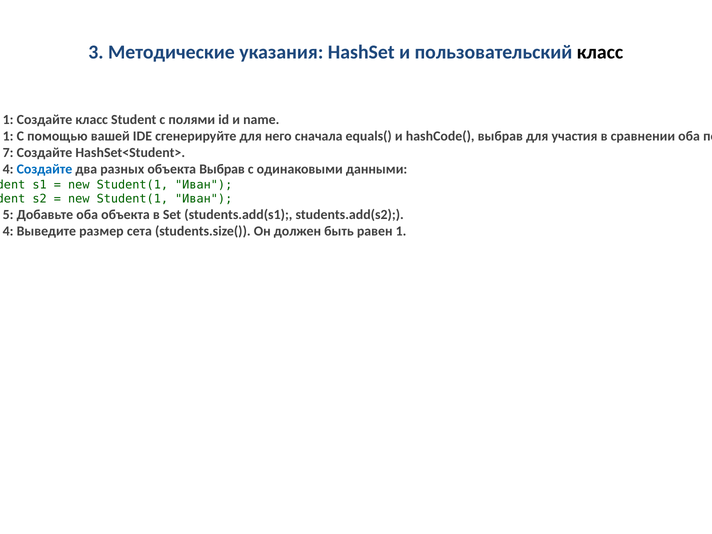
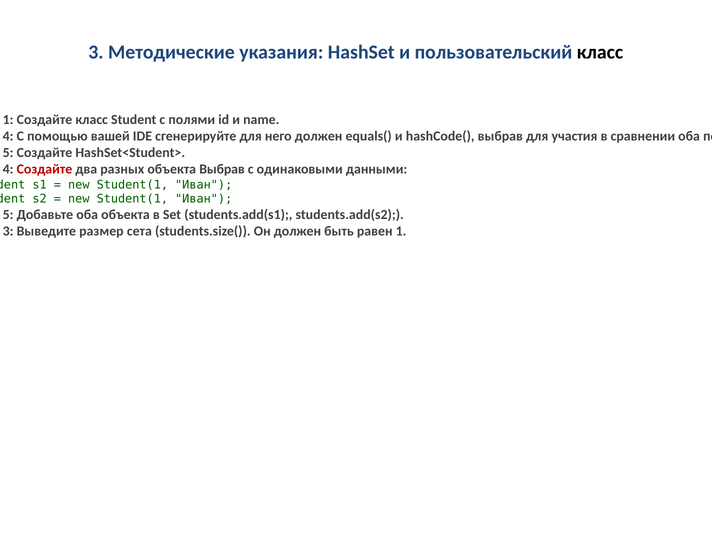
1: 1 -> 4 (8, 136)
него сначала: сначала -> должен (319, 136)
7: 7 -> 5 (8, 153)
Создайте colour: blue -> red (44, 169)
4: 4 -> 3 (8, 231)
